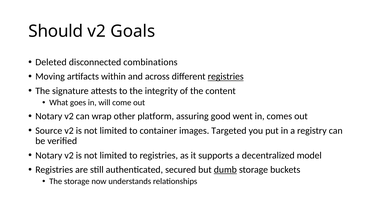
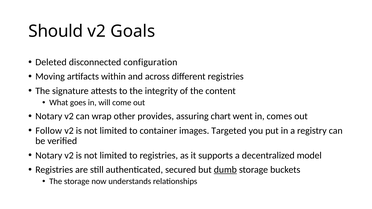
combinations: combinations -> configuration (150, 62)
registries underline: present -> none (226, 77)
platform: platform -> provides (156, 116)
good: good -> chart (221, 116)
Source: Source -> Follow (49, 131)
